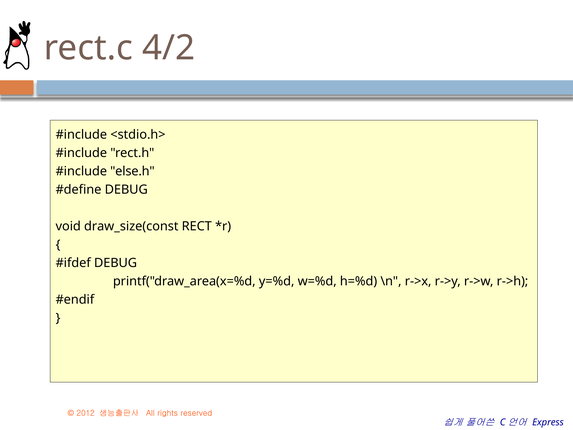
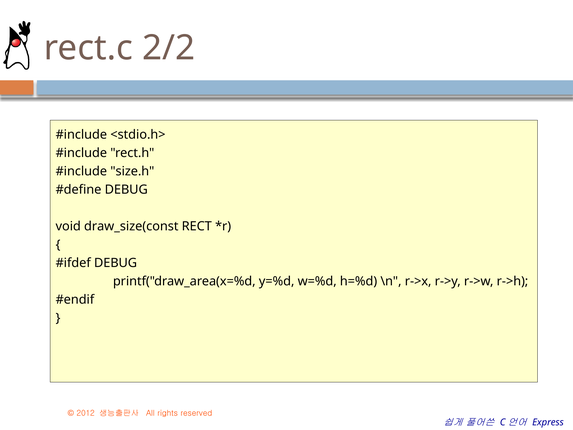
4/2: 4/2 -> 2/2 (169, 48)
else.h: else.h -> size.h (132, 171)
